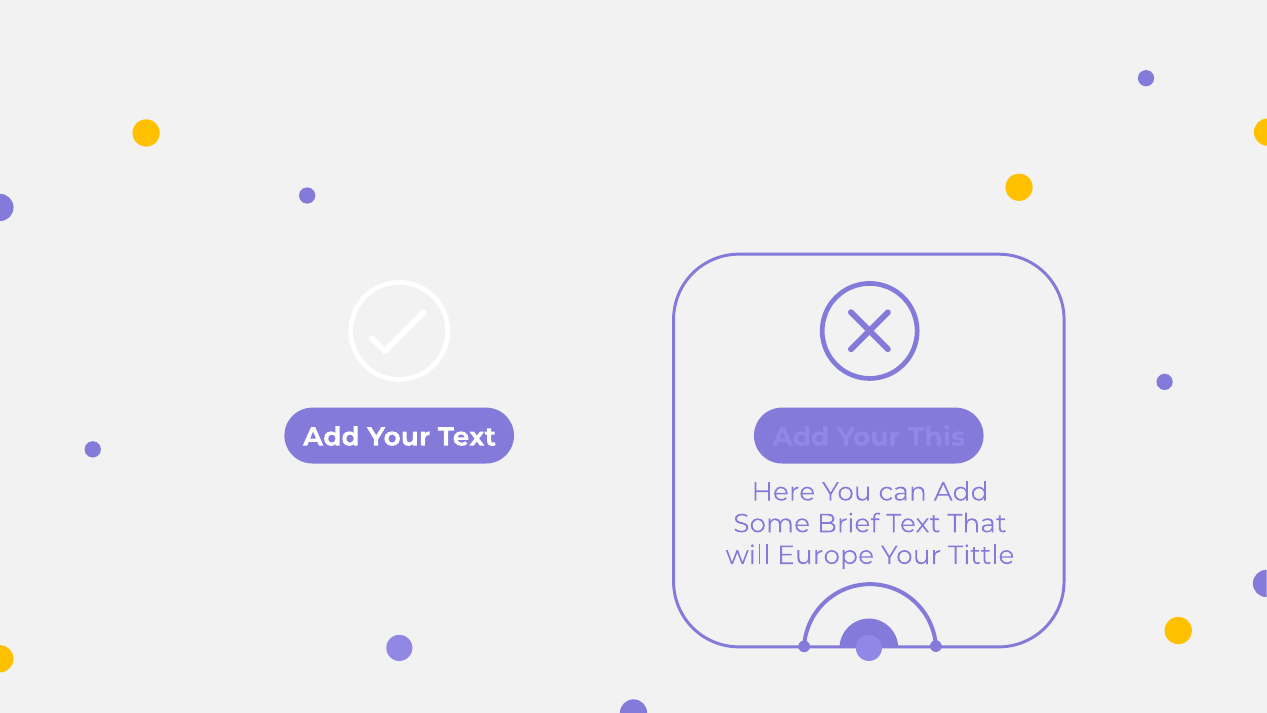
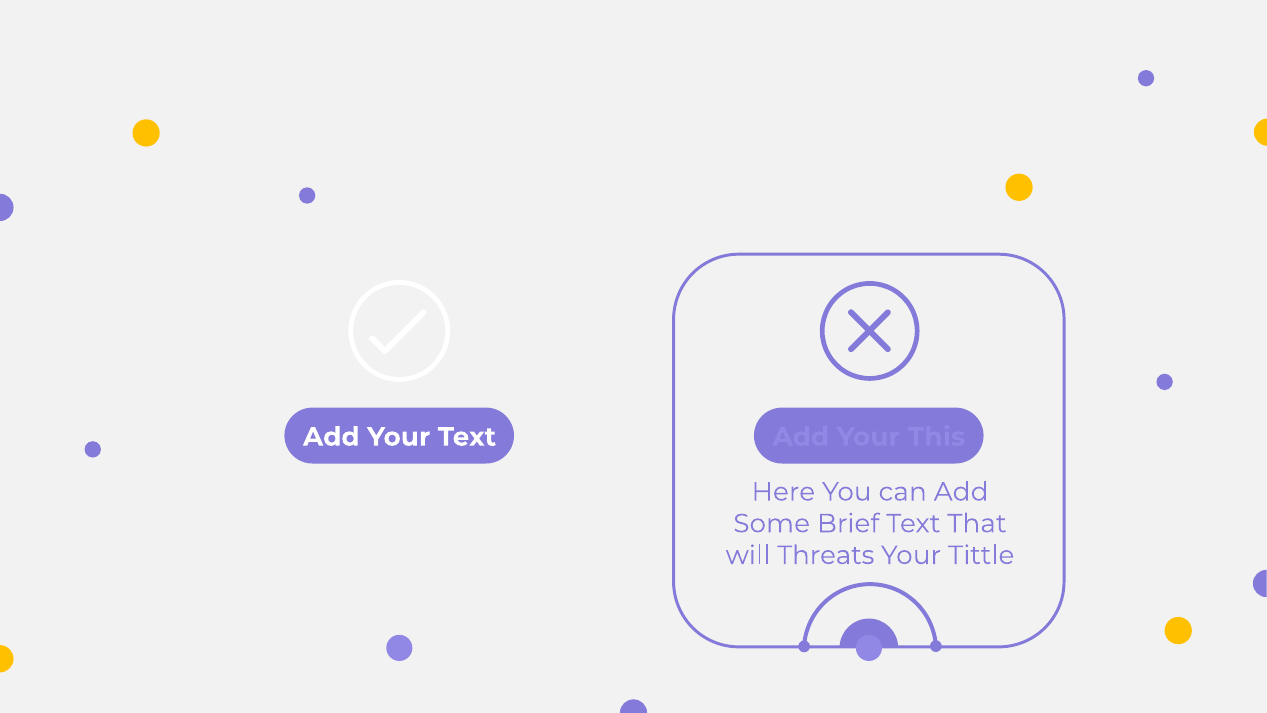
Europe: Europe -> Threats (826, 555)
